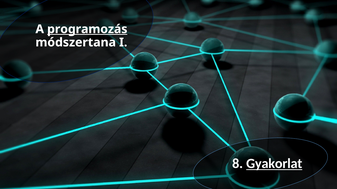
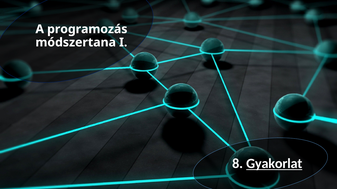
programozás underline: present -> none (87, 29)
